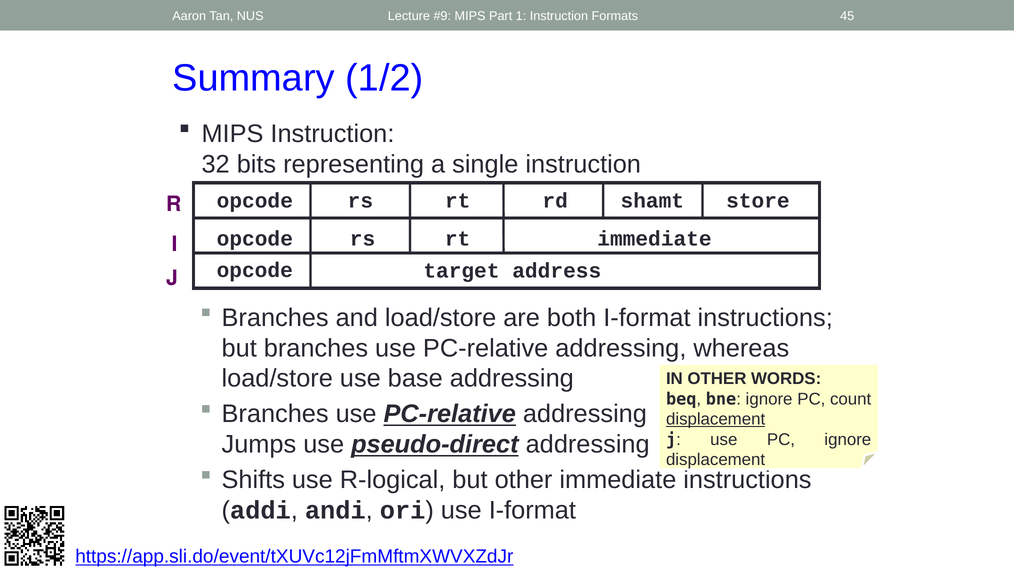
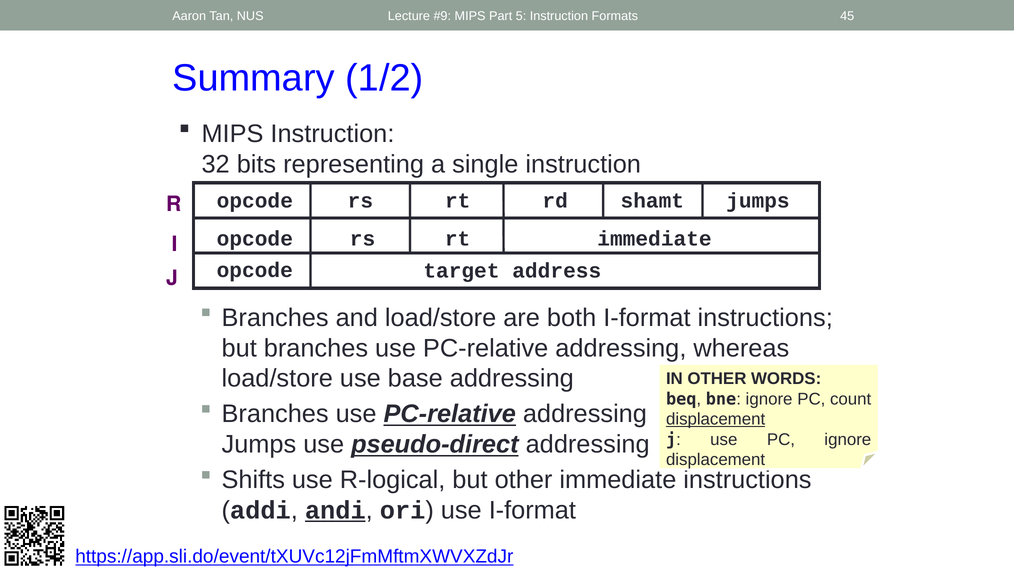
1: 1 -> 5 (521, 16)
rd store: store -> jumps (758, 200)
andi underline: none -> present (335, 510)
